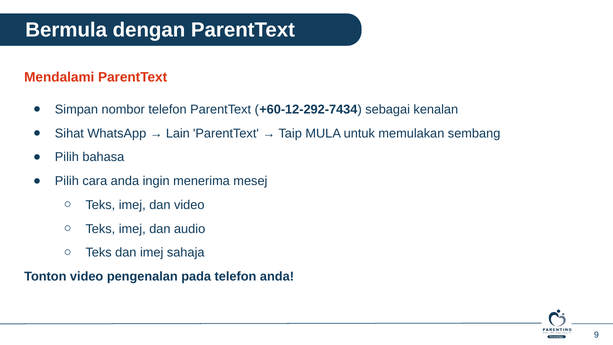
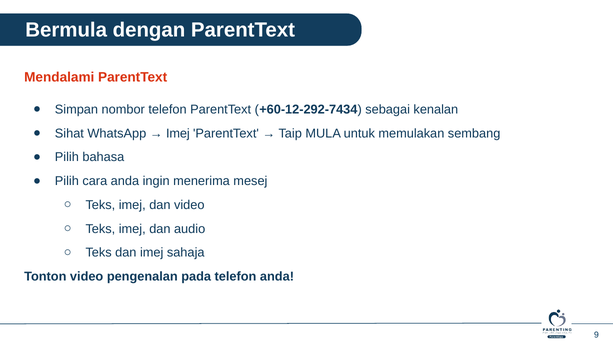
Lain: Lain -> Imej (178, 133)
